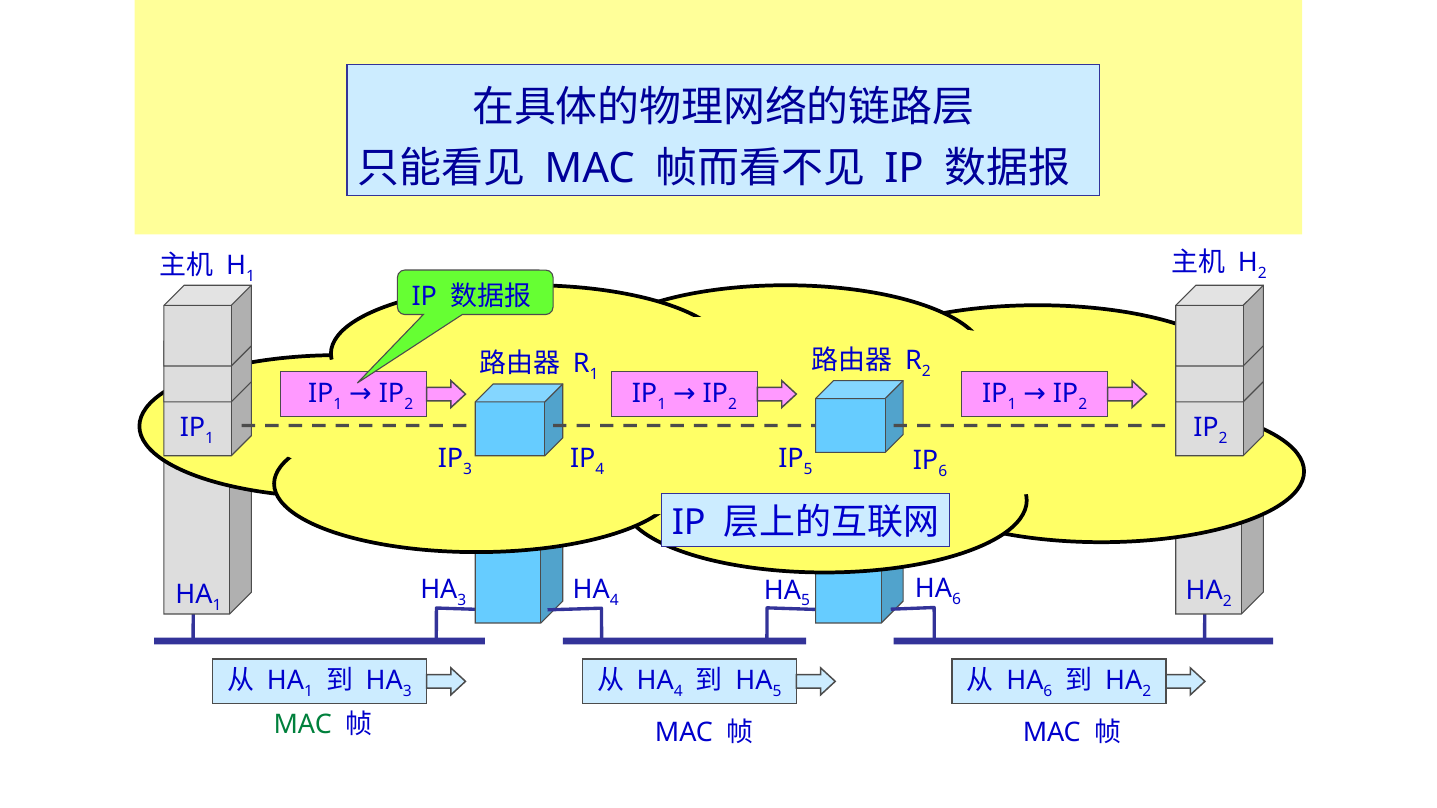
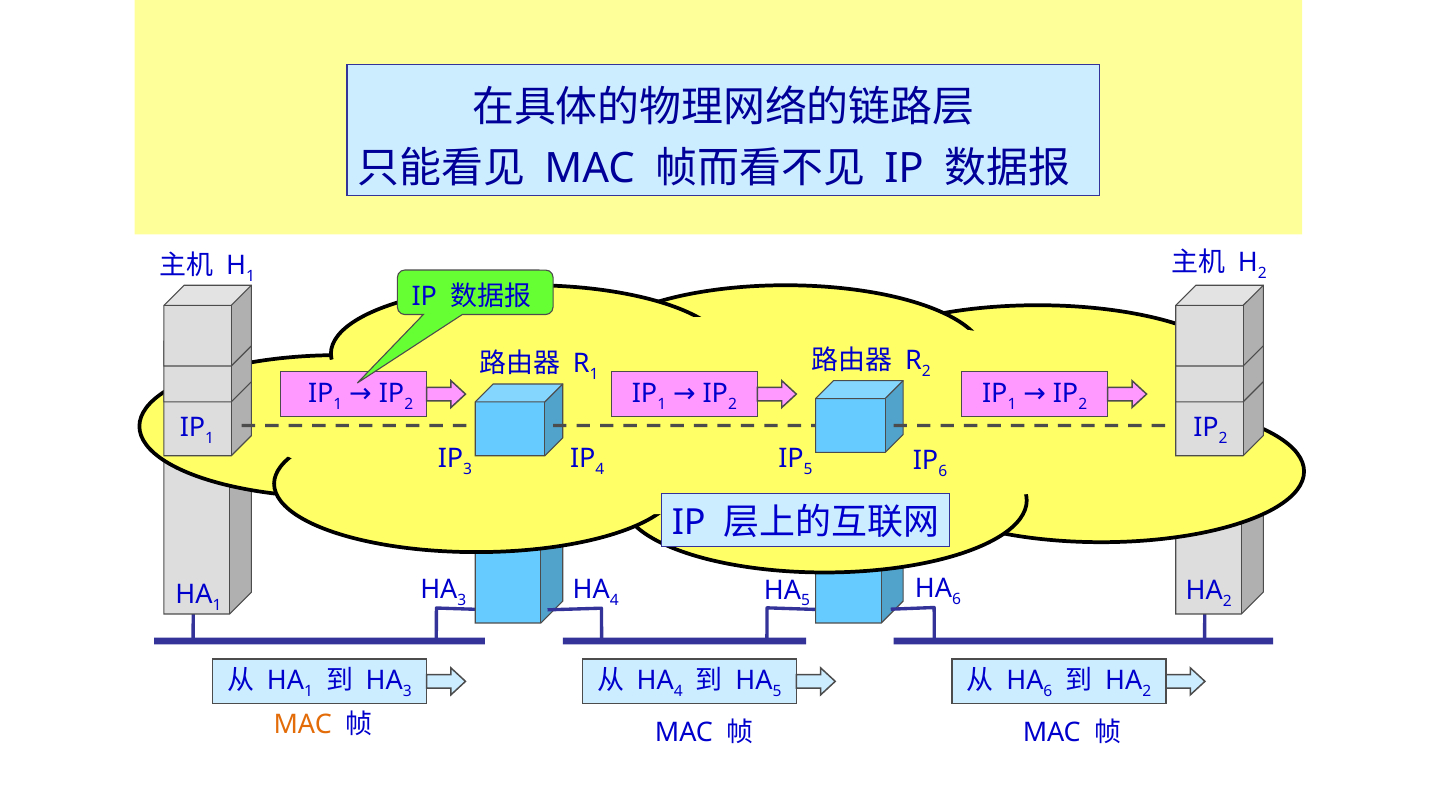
MAC colour: green -> orange (303, 724)
